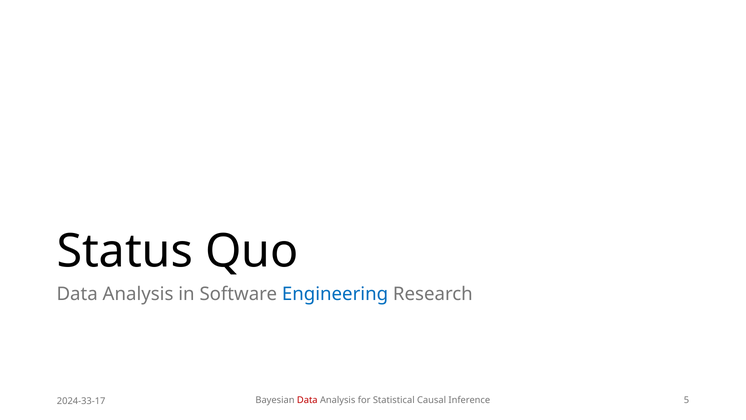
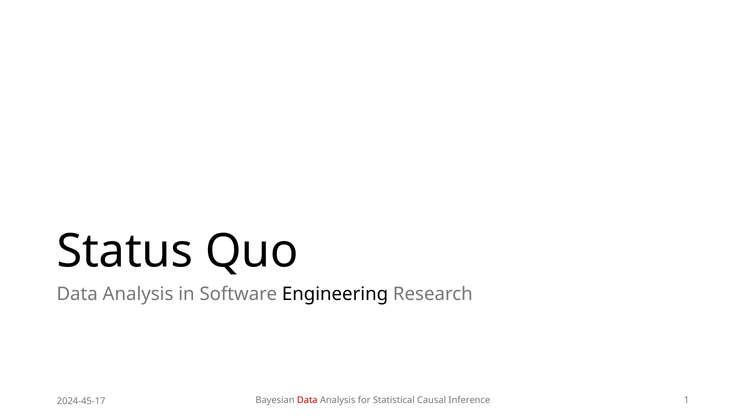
Engineering colour: blue -> black (335, 294)
5: 5 -> 1 (686, 400)
2024-33-17: 2024-33-17 -> 2024-45-17 (81, 401)
